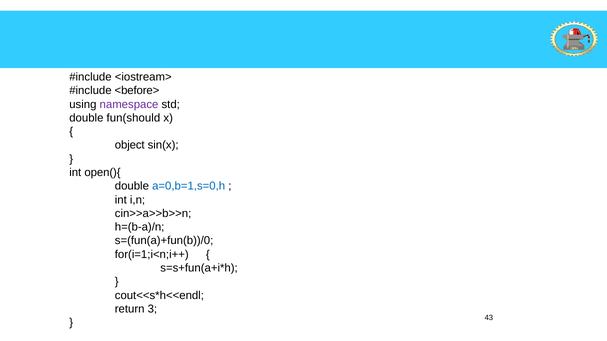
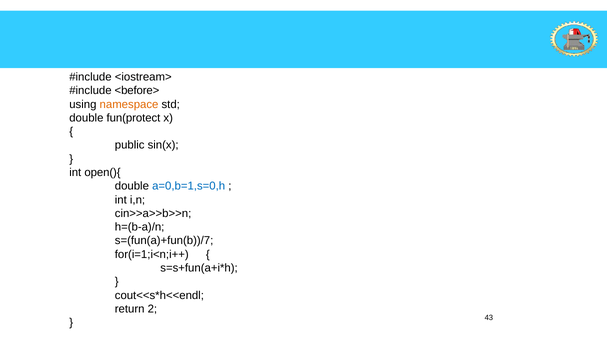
namespace colour: purple -> orange (129, 104)
fun(should: fun(should -> fun(protect (133, 118)
object: object -> public (130, 145)
s=(fun(a)+fun(b))/0: s=(fun(a)+fun(b))/0 -> s=(fun(a)+fun(b))/7 (164, 241)
3: 3 -> 2 (152, 309)
